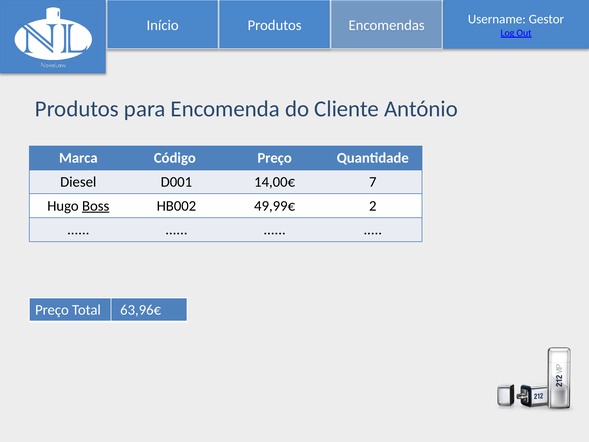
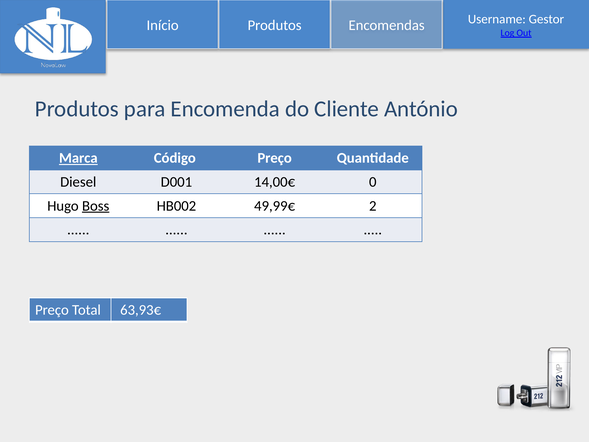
Marca underline: none -> present (78, 158)
7: 7 -> 0 (373, 182)
63,96€: 63,96€ -> 63,93€ (141, 310)
